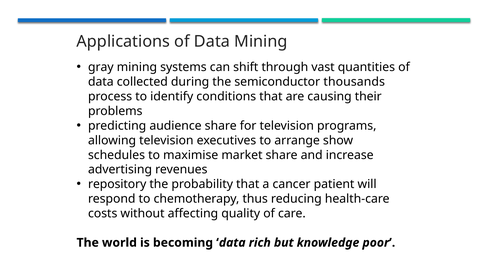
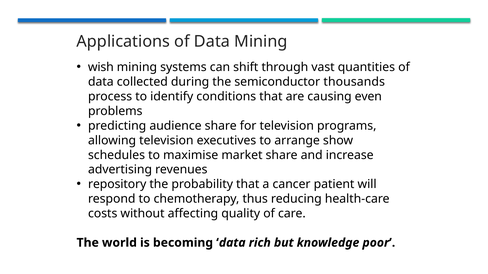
gray: gray -> wish (101, 67)
their: their -> even (368, 97)
